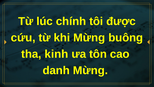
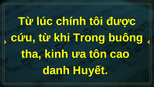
khi Mừng: Mừng -> Trong (89, 38)
danh Mừng: Mừng -> Huyết (90, 70)
